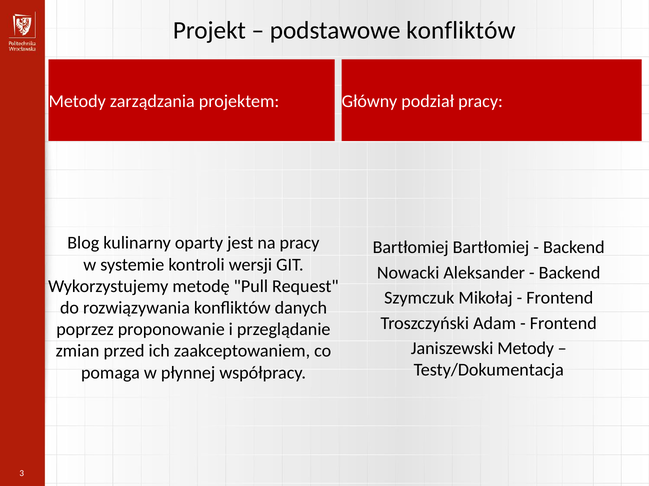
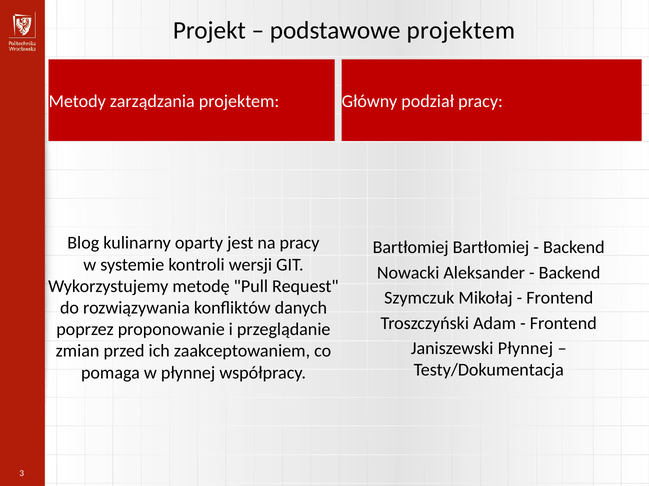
podstawowe konfliktów: konfliktów -> projektem (461, 30)
Janiszewski Metody: Metody -> Płynnej (525, 349)
